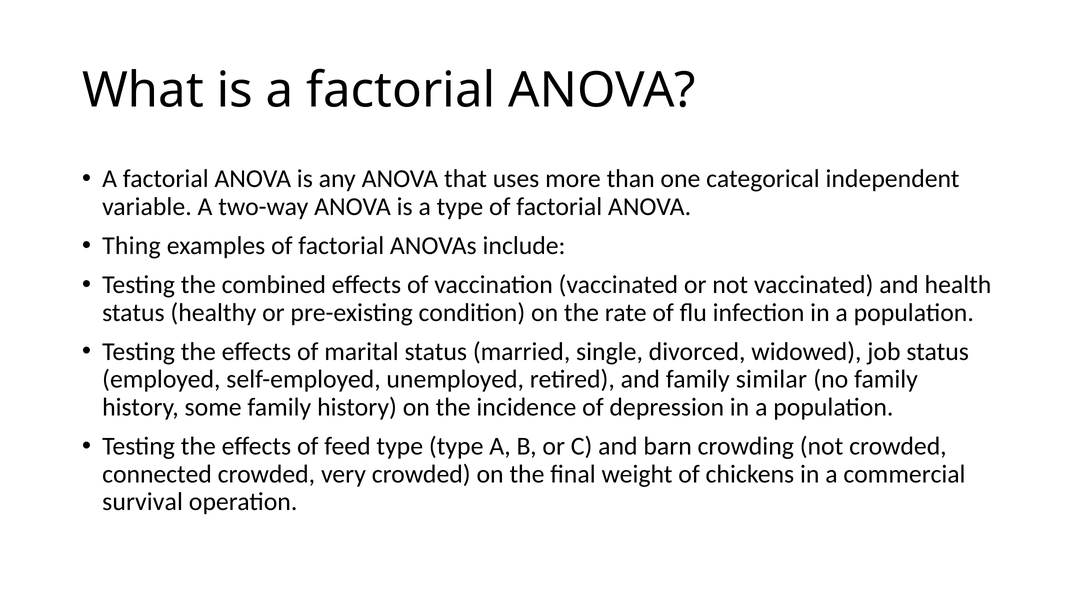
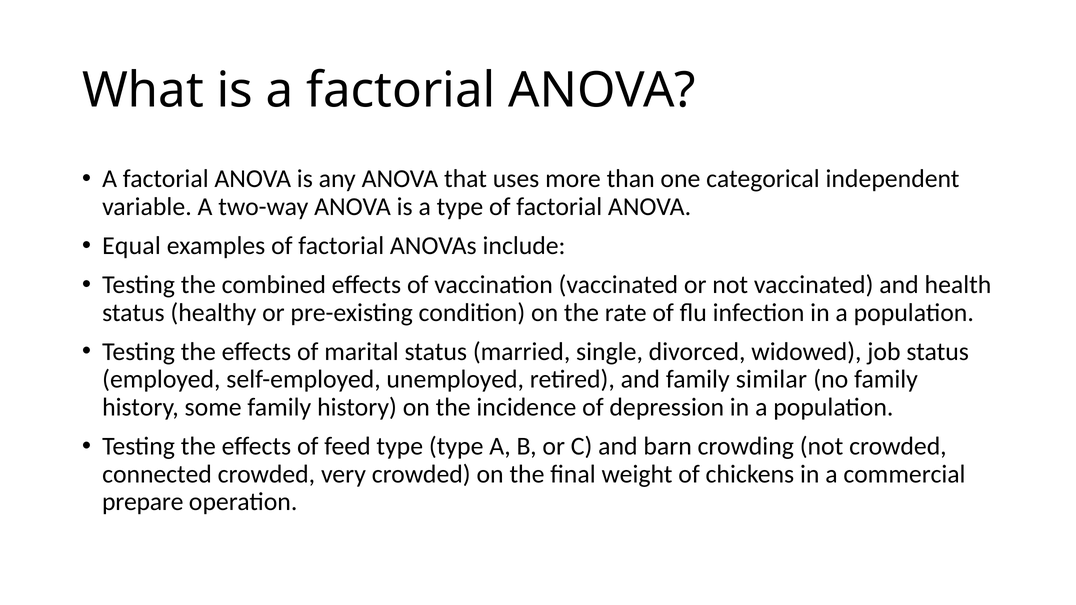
Thing: Thing -> Equal (131, 246)
survival: survival -> prepare (143, 502)
